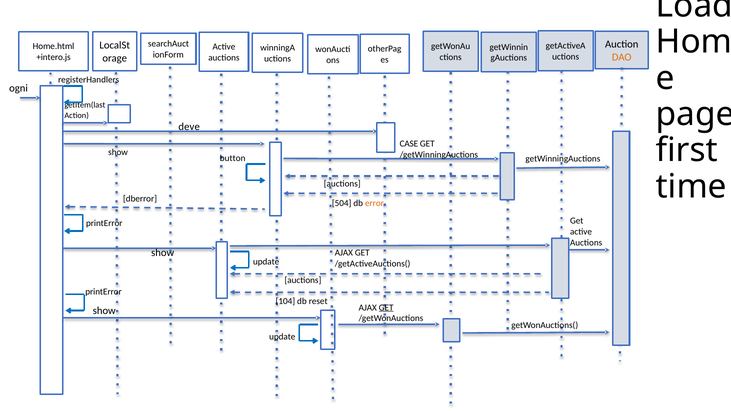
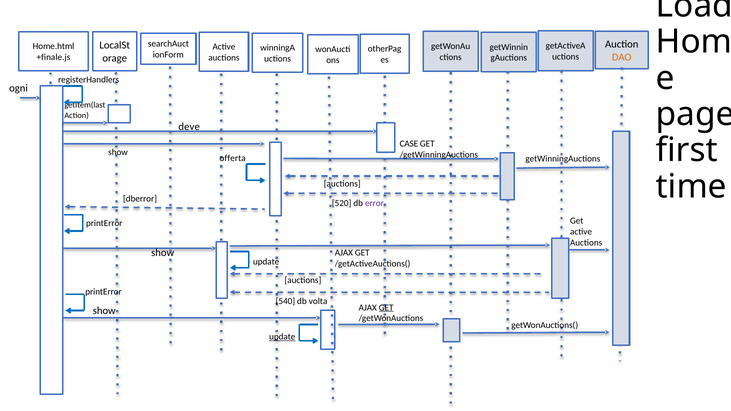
+intero.js: +intero.js -> +finale.js (53, 57)
button: button -> offerta (233, 158)
504: 504 -> 520 (342, 203)
error colour: orange -> purple (374, 203)
104: 104 -> 540 (285, 301)
reset: reset -> volta (318, 301)
update underline: none -> present (282, 337)
